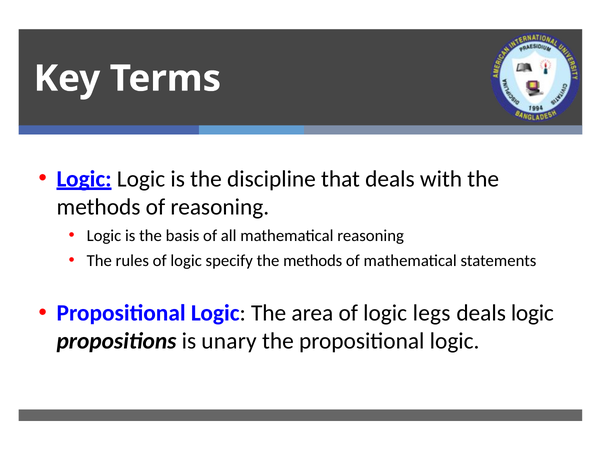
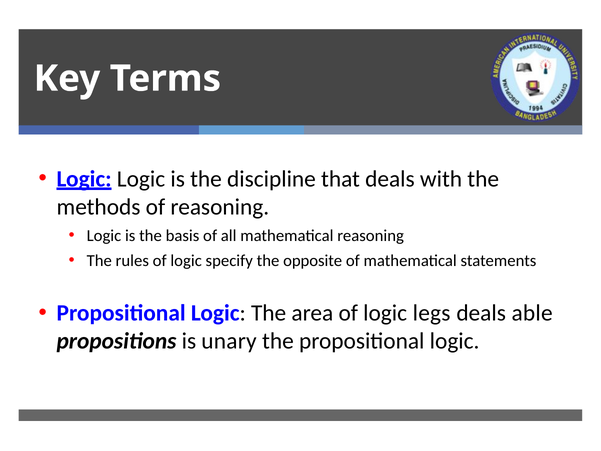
specify the methods: methods -> opposite (313, 260)
deals logic: logic -> able (532, 313)
